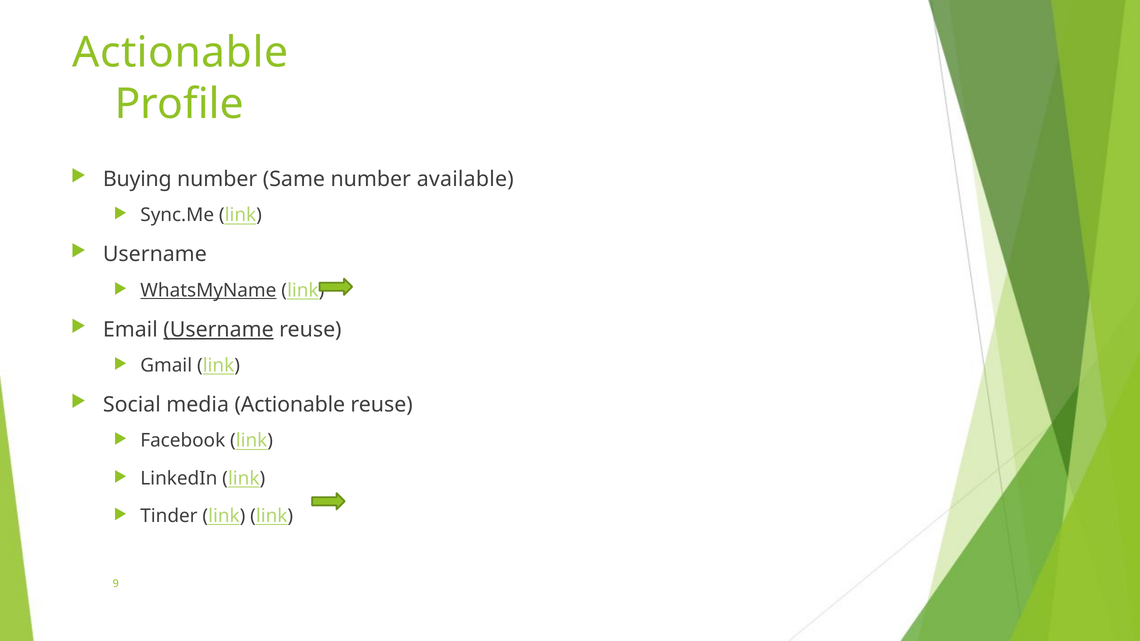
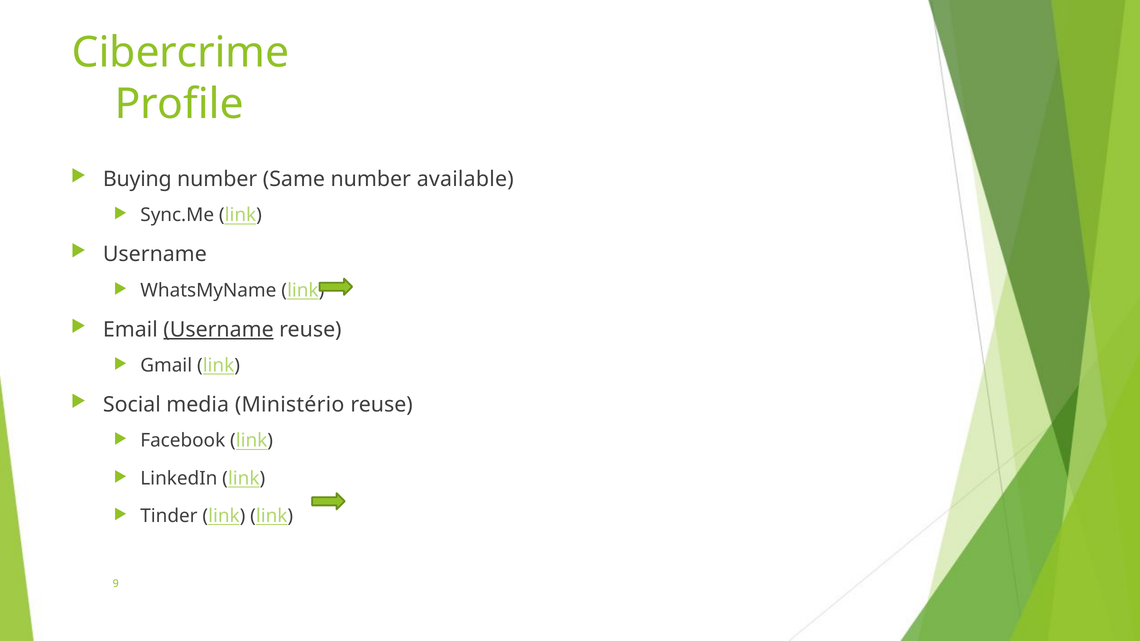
Actionable: Actionable -> Cibercrime (181, 53)
WhatsMyName underline: present -> none (208, 290)
media Actionable: Actionable -> Ministério (290, 405)
